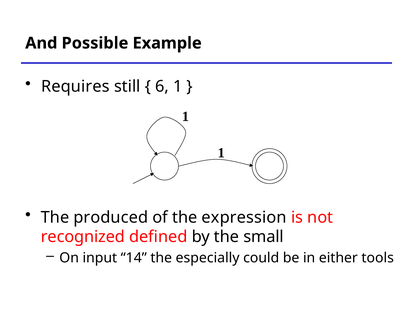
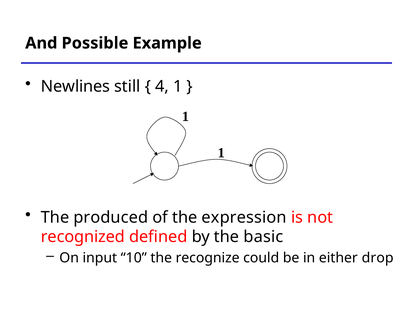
Requires: Requires -> Newlines (76, 87)
6: 6 -> 4 (162, 87)
small: small -> basic (263, 237)
14: 14 -> 10 (134, 258)
especially: especially -> recognize (208, 258)
tools: tools -> drop (378, 258)
